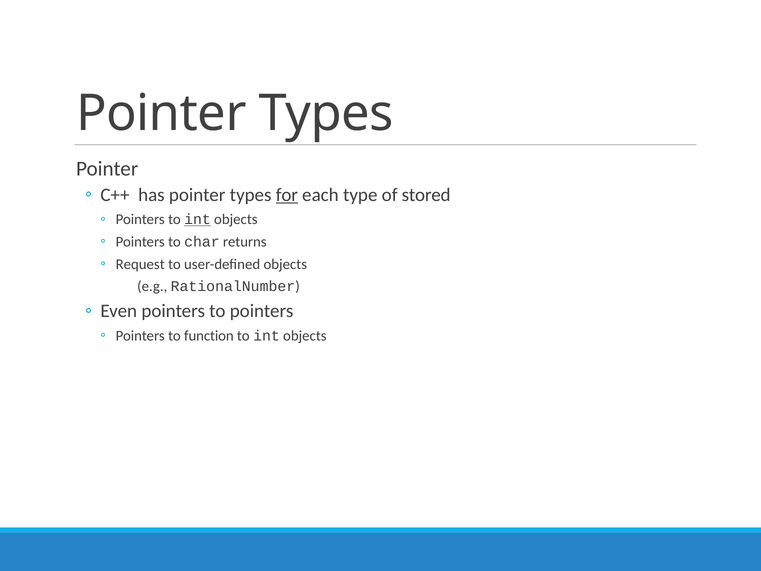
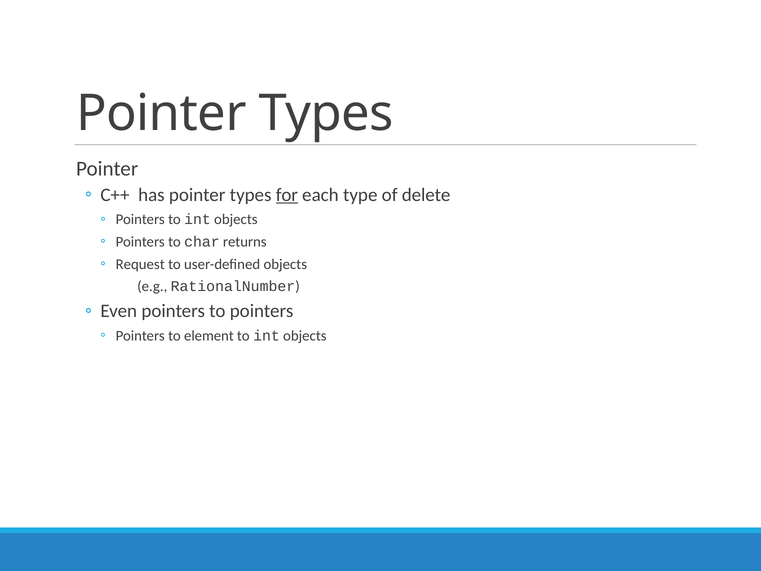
stored: stored -> delete (426, 195)
int underline: present -> none (197, 219)
function: function -> element (209, 336)
